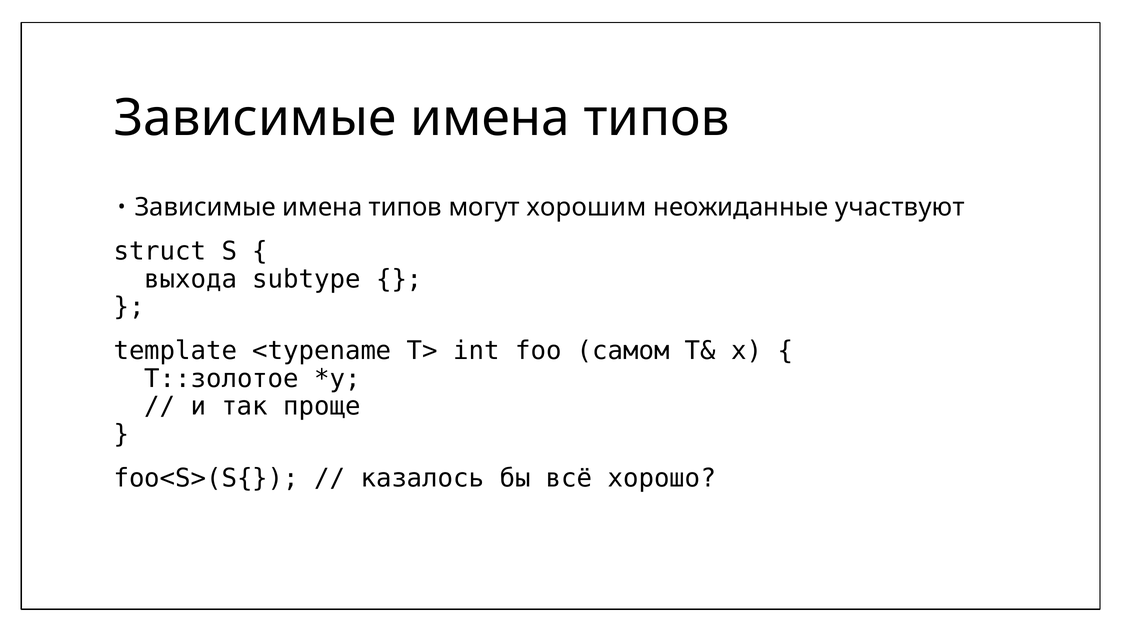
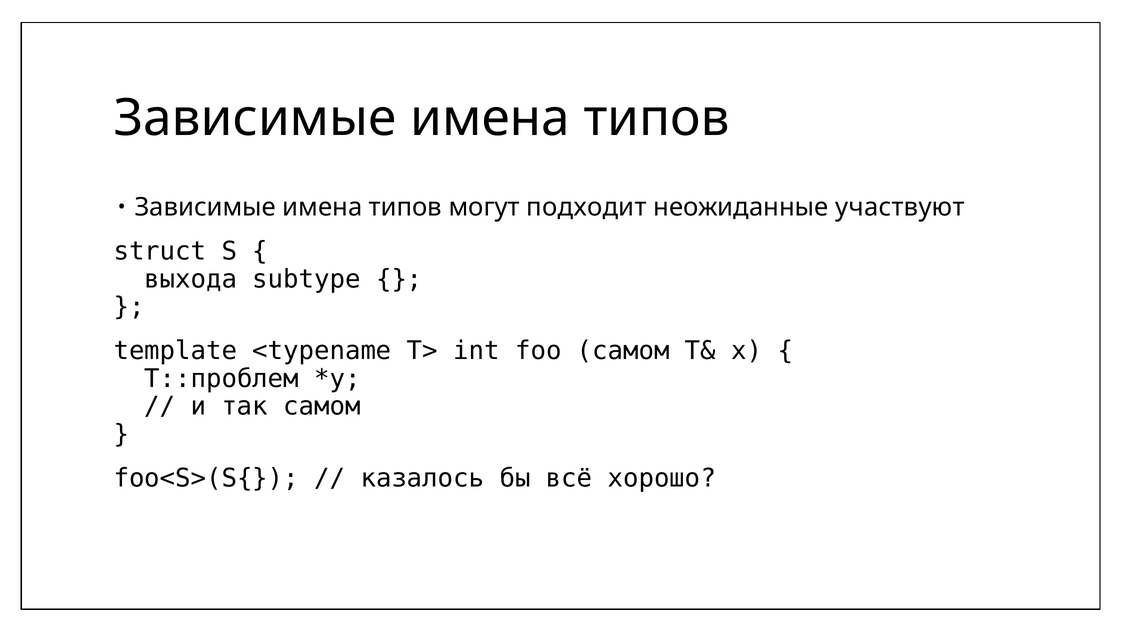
хорошим: хорошим -> подходит (586, 207)
T::золотое: T::золотое -> T::проблем (222, 379)
так проще: проще -> самом (322, 407)
